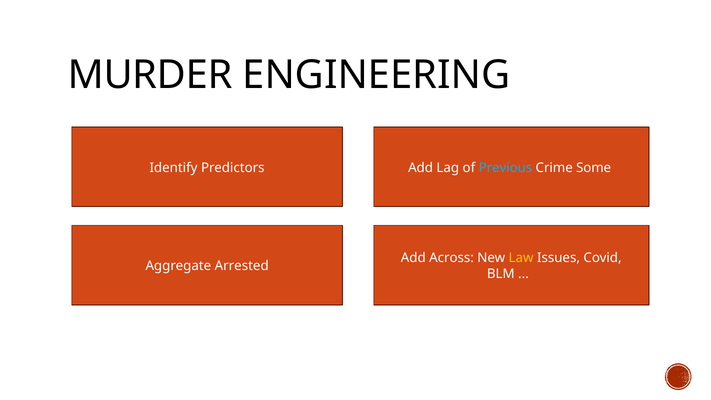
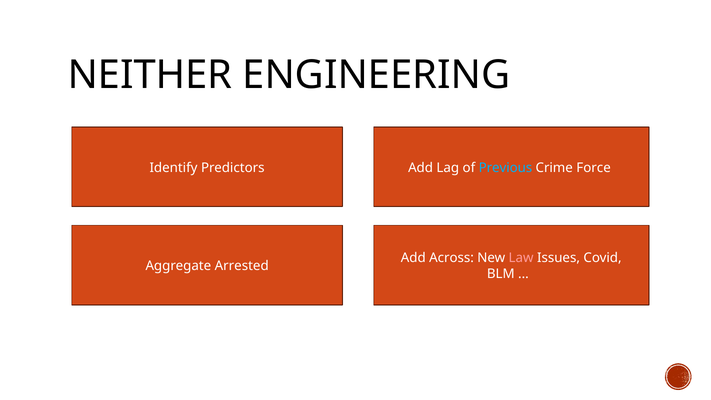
MURDER: MURDER -> NEITHER (150, 75)
Some: Some -> Force (594, 168)
Law colour: yellow -> pink (521, 258)
